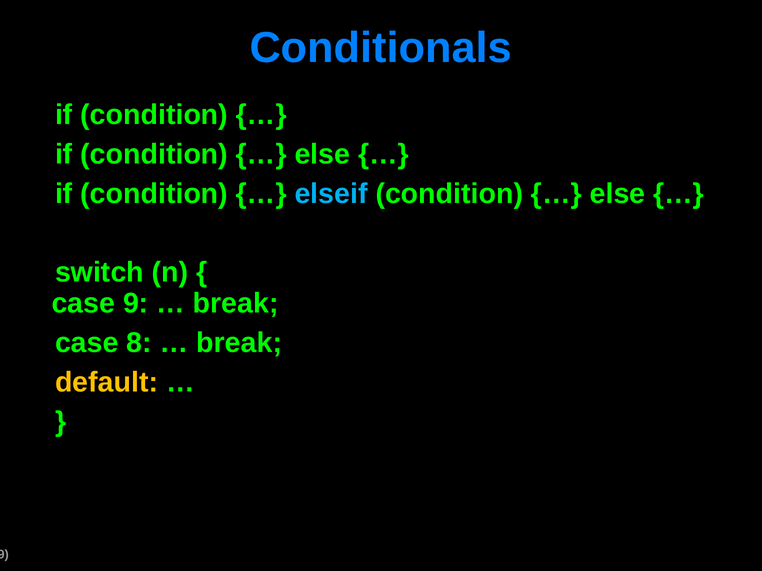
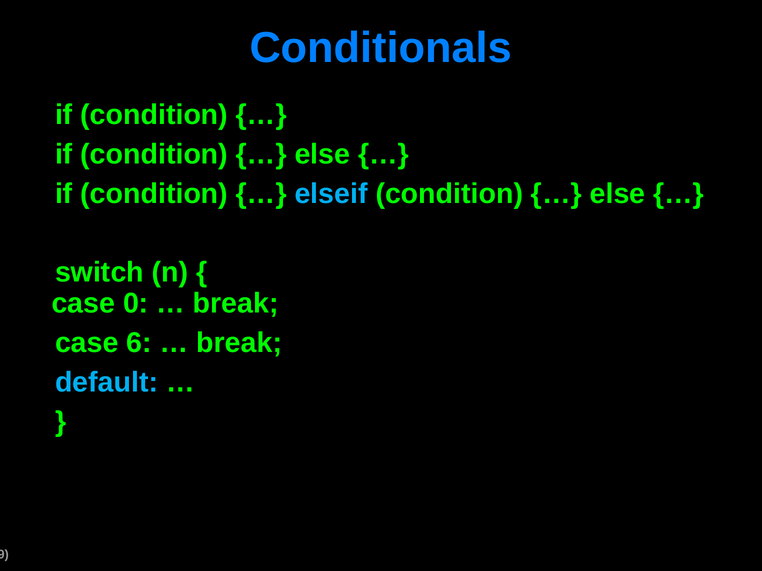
case 9: 9 -> 0 (136, 304)
8: 8 -> 6 (139, 343)
default colour: yellow -> light blue (107, 383)
